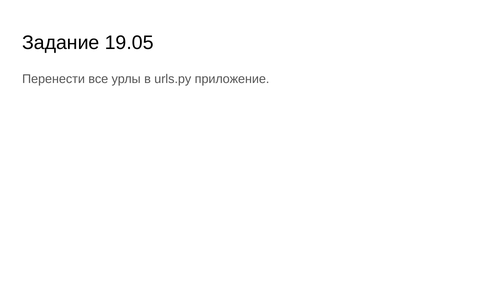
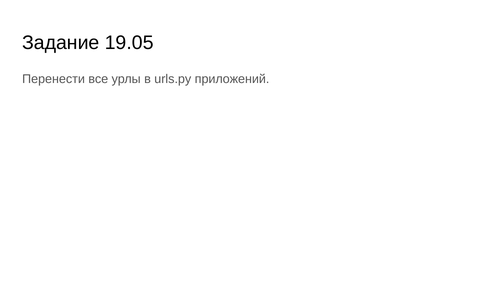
приложение: приложение -> приложений (232, 79)
